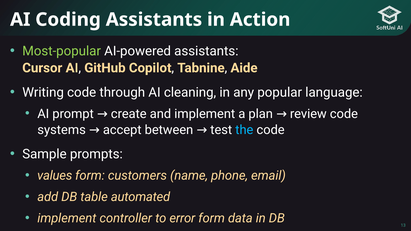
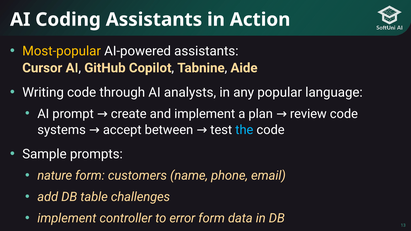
Most-popular colour: light green -> yellow (62, 51)
cleaning: cleaning -> analysts (190, 92)
values: values -> nature (55, 176)
automated: automated -> challenges (141, 197)
